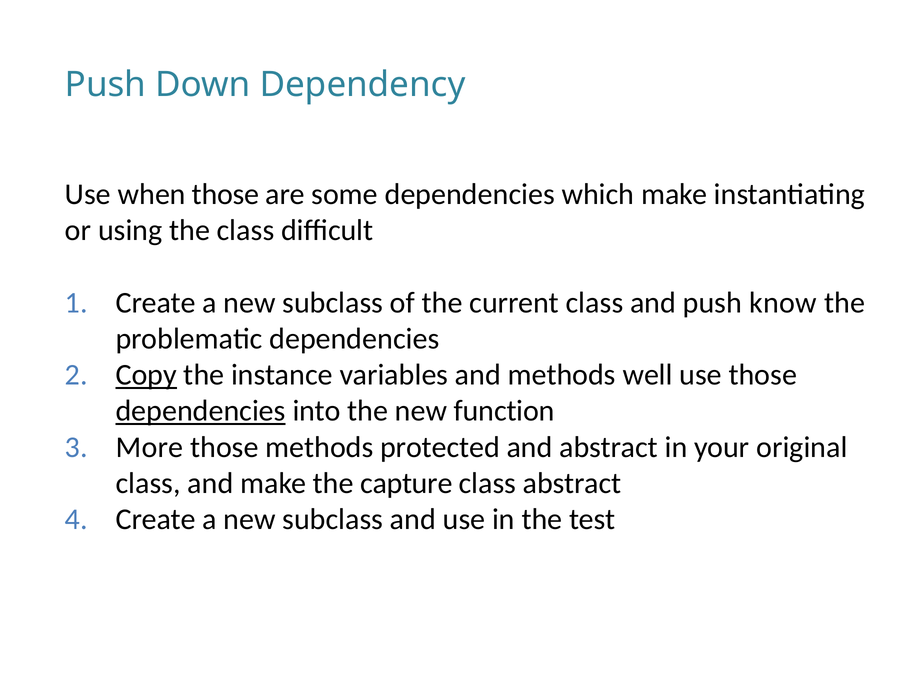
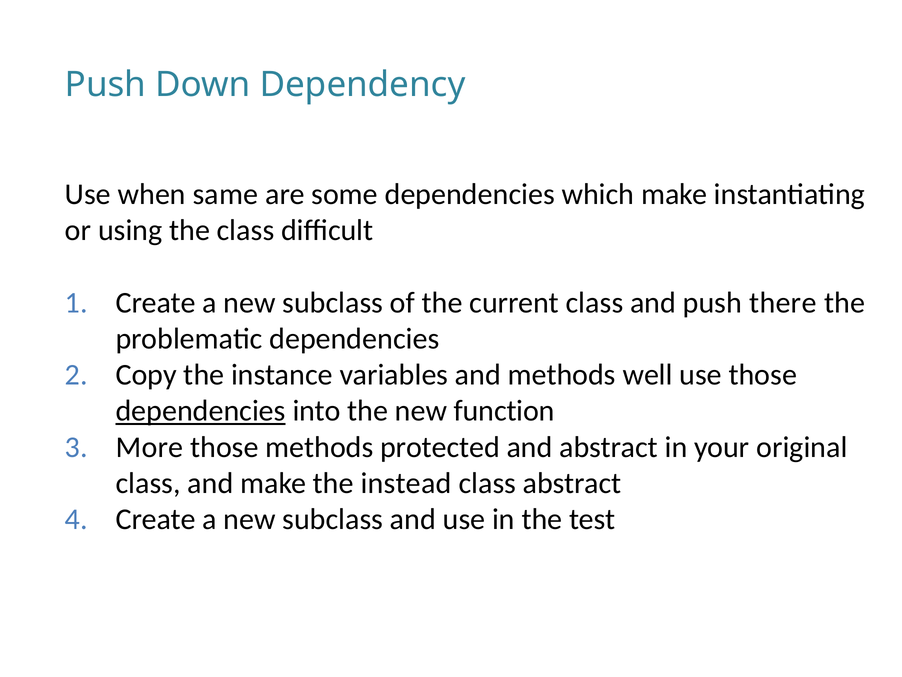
when those: those -> same (225, 194)
know: know -> there (783, 302)
Copy underline: present -> none (146, 375)
capture: capture -> instead (406, 483)
